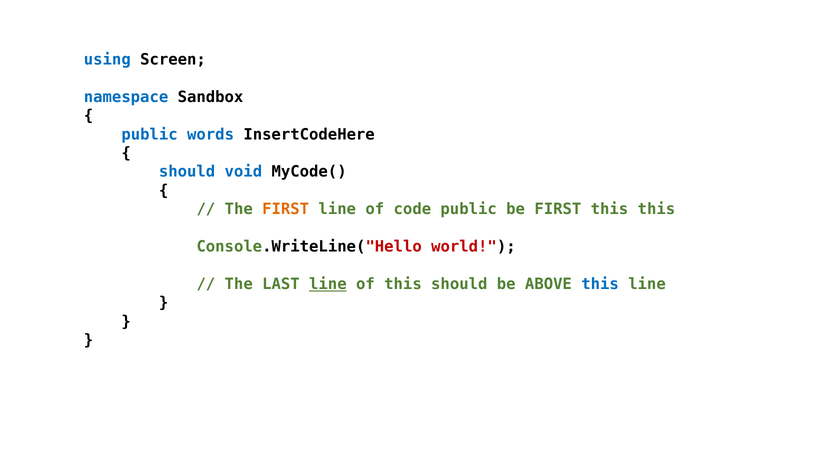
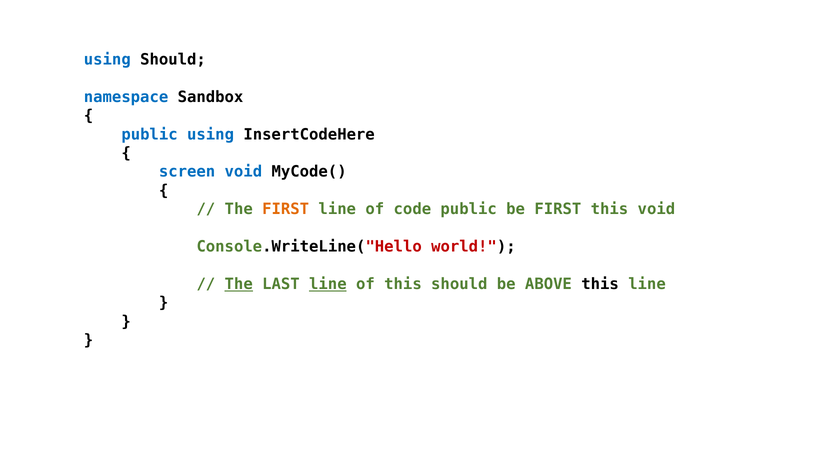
using Screen: Screen -> Should (173, 59)
public words: words -> using (211, 134)
should: should -> screen (187, 172)
this this: this -> void (656, 209)
The underline: none -> present (239, 284)
this colour: blue -> black (600, 284)
